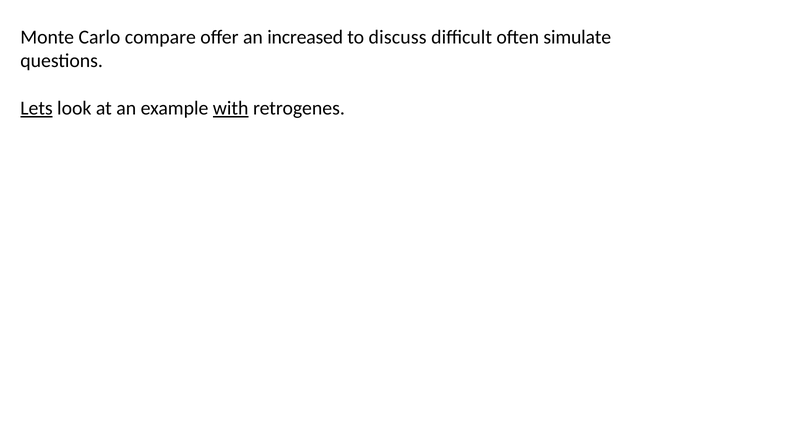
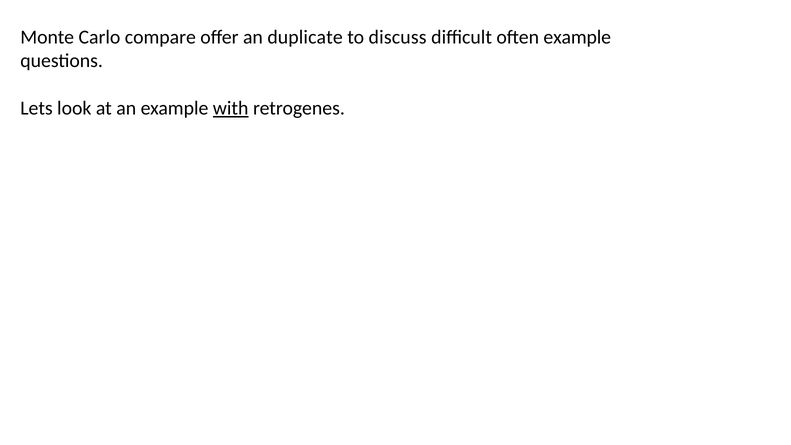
increased: increased -> duplicate (305, 37)
often simulate: simulate -> example (577, 37)
Lets underline: present -> none (37, 108)
